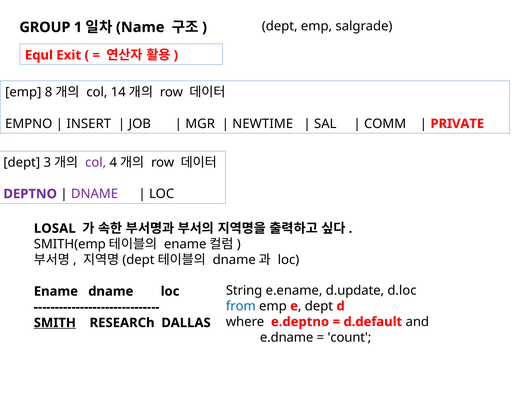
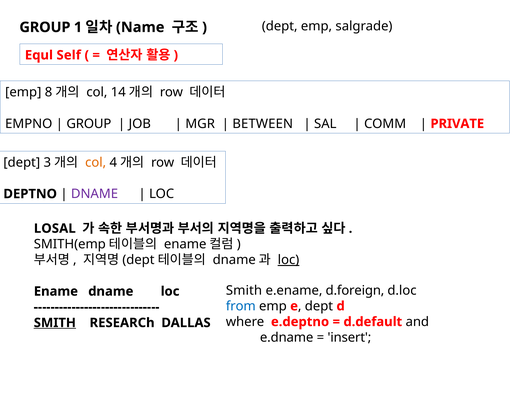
Exit: Exit -> Self (69, 55)
INSERT: INSERT -> GROUP (89, 124)
NEWTIME: NEWTIME -> BETWEEN (263, 124)
col colour: purple -> orange (96, 162)
DEPTNO colour: purple -> black (30, 194)
loc underline: none -> present (288, 260)
String: String -> Smith (244, 290)
d.update: d.update -> d.foreign (355, 290)
count: count -> insert (349, 338)
